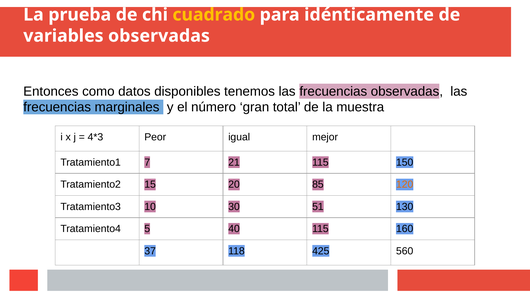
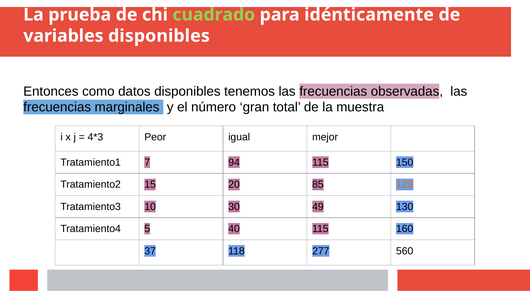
cuadrado colour: yellow -> light green (214, 15)
variables observadas: observadas -> disponibles (159, 36)
21: 21 -> 94 (234, 162)
51: 51 -> 49 (318, 207)
425: 425 -> 277 (321, 251)
